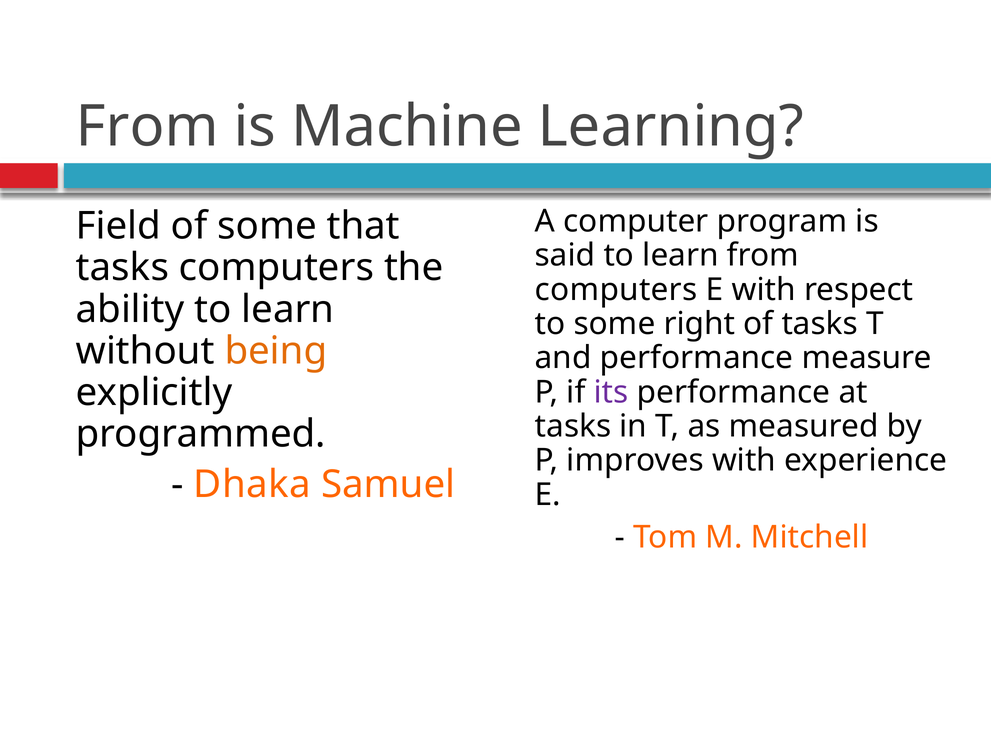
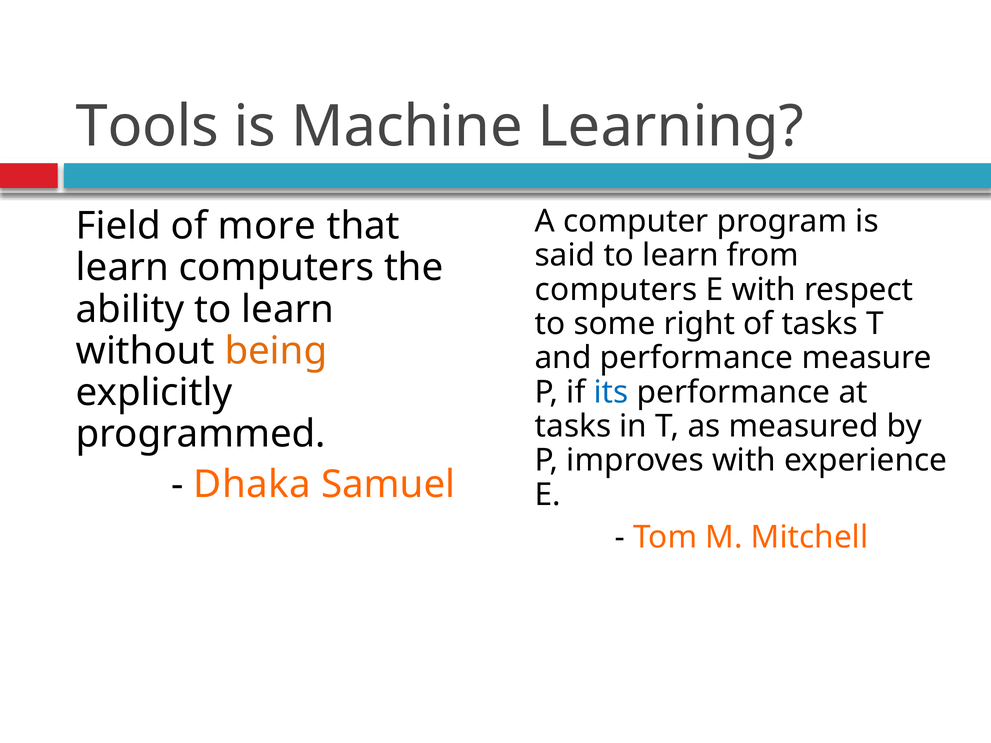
From: From -> Tools (147, 127)
of some: some -> more (267, 226)
tasks: tasks -> learn (122, 268)
its colour: purple -> blue (611, 392)
